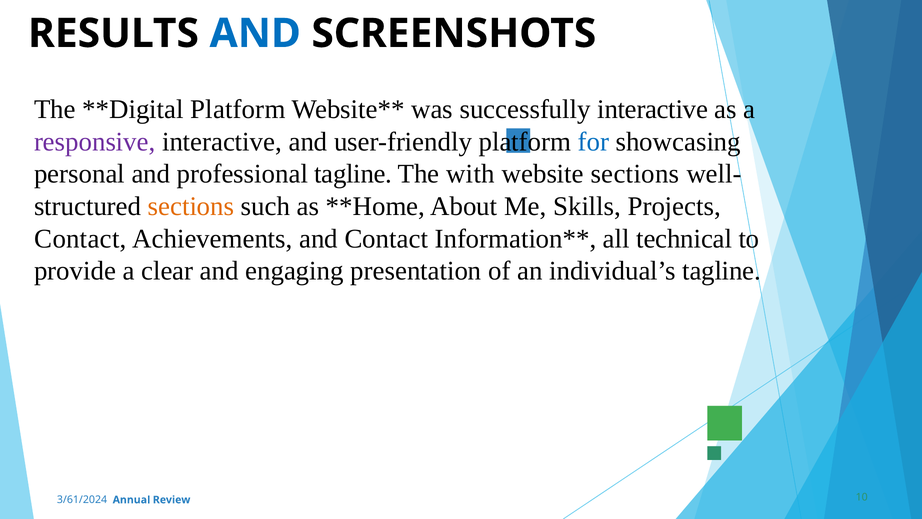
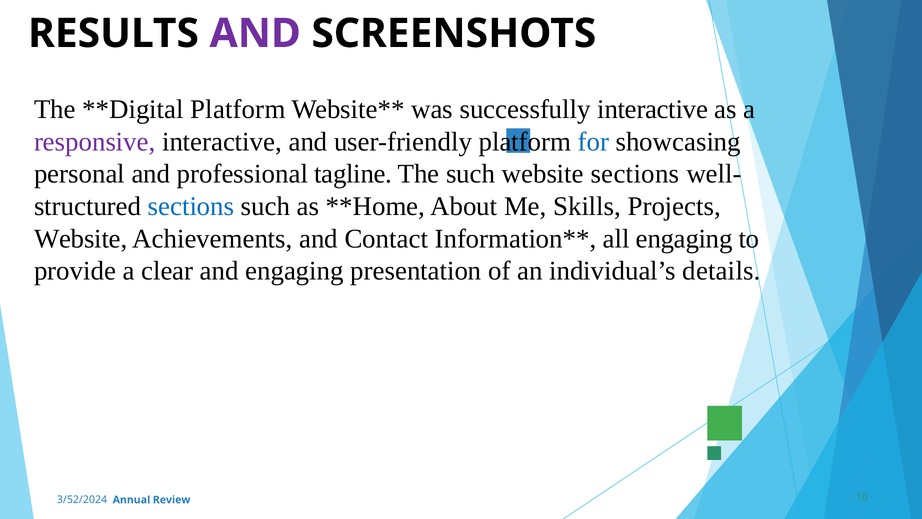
AND colour: blue -> purple (255, 33)
The with: with -> such (471, 174)
sections colour: orange -> blue (191, 206)
Contact: Contact -> Website (81, 239)
all technical: technical -> engaging (684, 239)
individual’s tagline: tagline -> details (721, 271)
3/61/2024: 3/61/2024 -> 3/52/2024 (82, 499)
